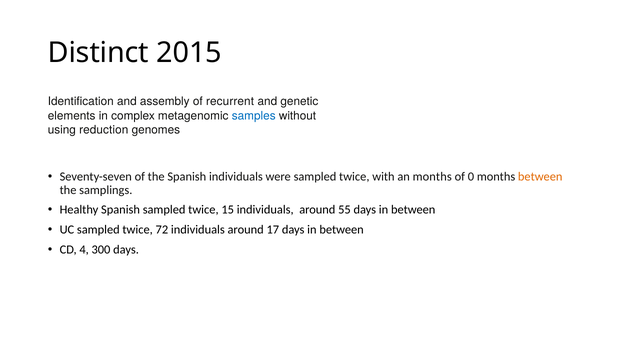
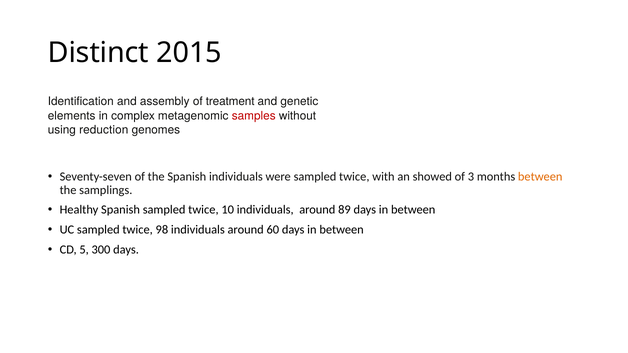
recurrent: recurrent -> treatment (230, 102)
samples colour: blue -> red (254, 116)
an months: months -> showed (432, 177)
0: 0 -> 3 (471, 177)
15: 15 -> 10 (228, 210)
55: 55 -> 89 (344, 210)
72: 72 -> 98 (162, 230)
17: 17 -> 60 (273, 230)
4: 4 -> 5 (84, 250)
